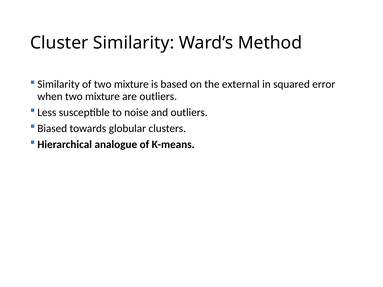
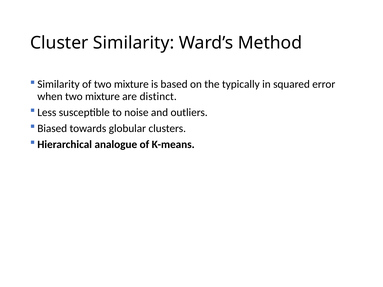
external: external -> typically (241, 84)
are outliers: outliers -> distinct (158, 96)
